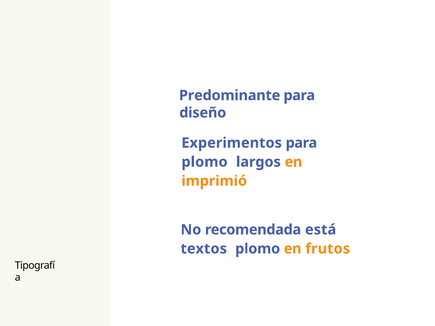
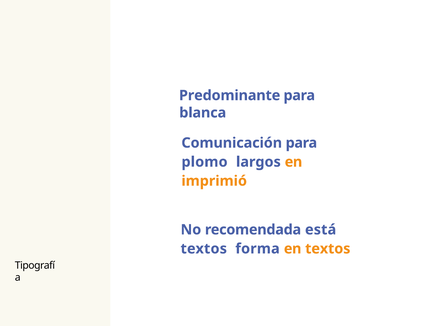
diseño: diseño -> blanca (203, 113)
Experimentos: Experimentos -> Comunicación (232, 143)
textos plomo: plomo -> forma (258, 249)
en frutos: frutos -> textos (328, 249)
